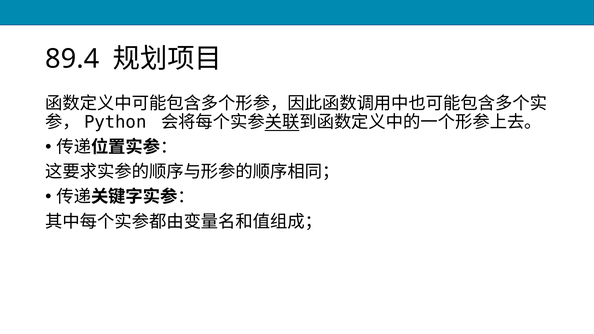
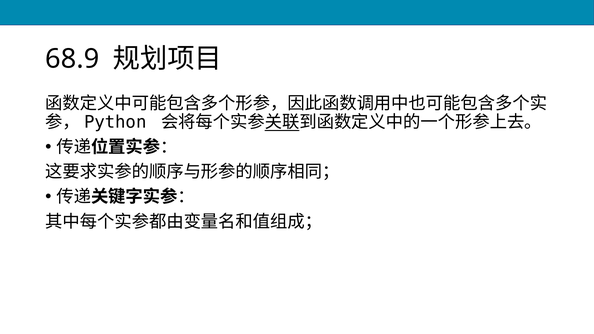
89.4: 89.4 -> 68.9 (72, 59)
